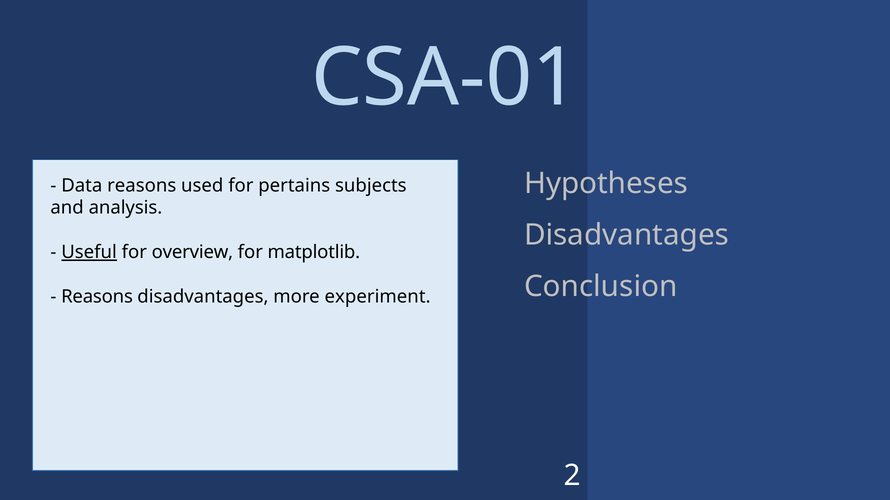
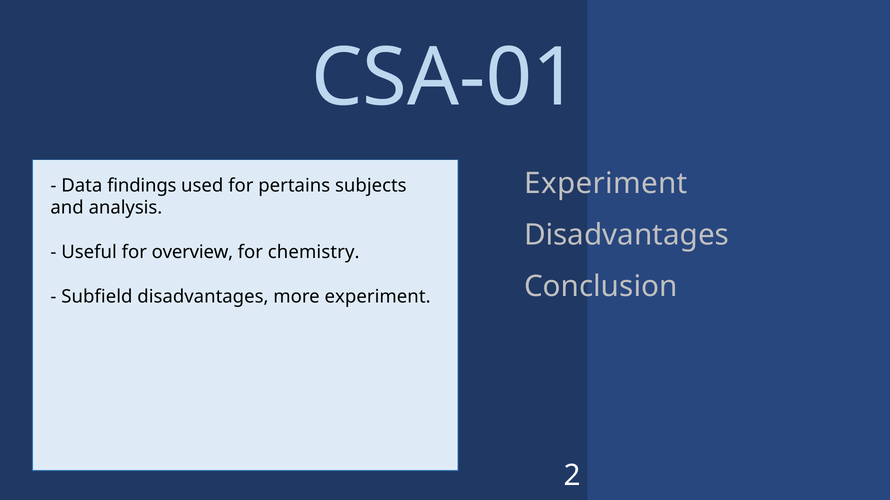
Hypotheses: Hypotheses -> Experiment (606, 184)
Data reasons: reasons -> findings (142, 186)
Useful underline: present -> none (89, 253)
matplotlib: matplotlib -> chemistry (314, 253)
Reasons: Reasons -> Subfield (97, 297)
